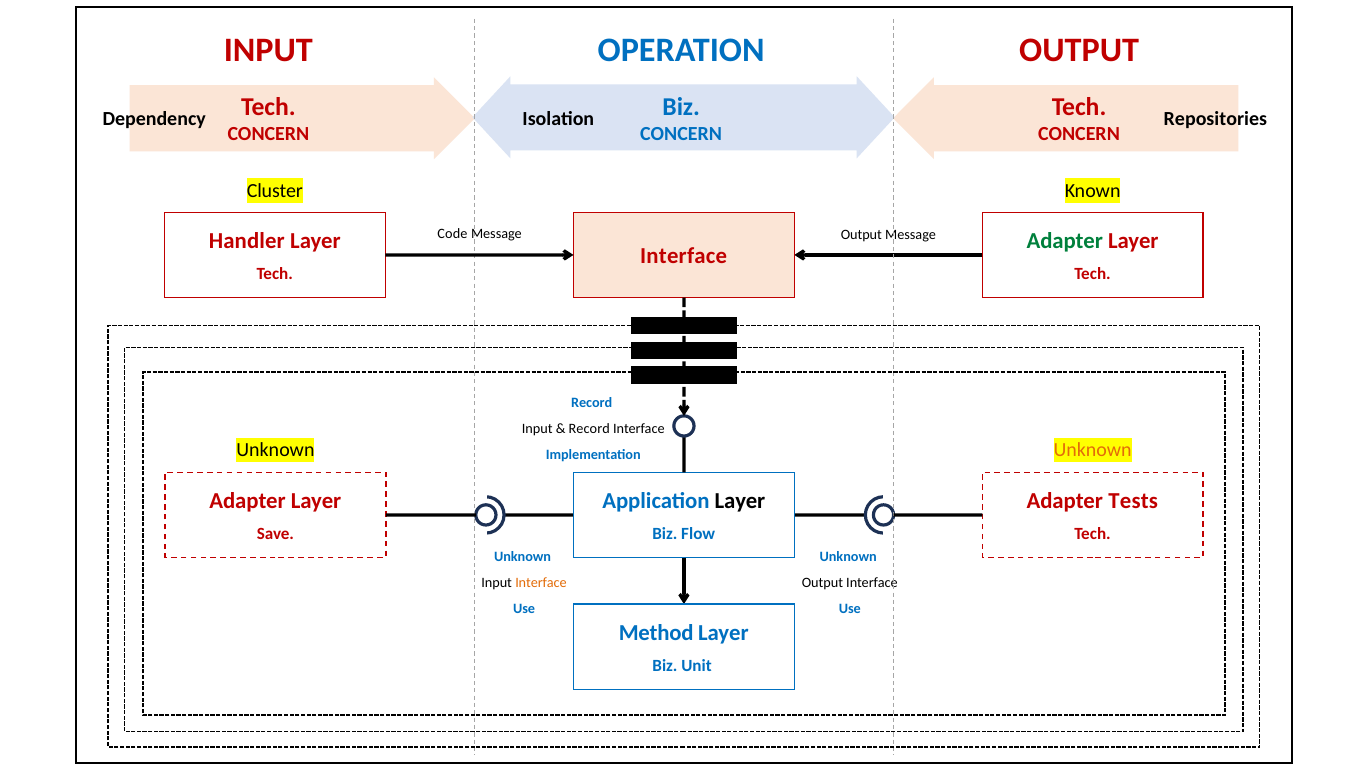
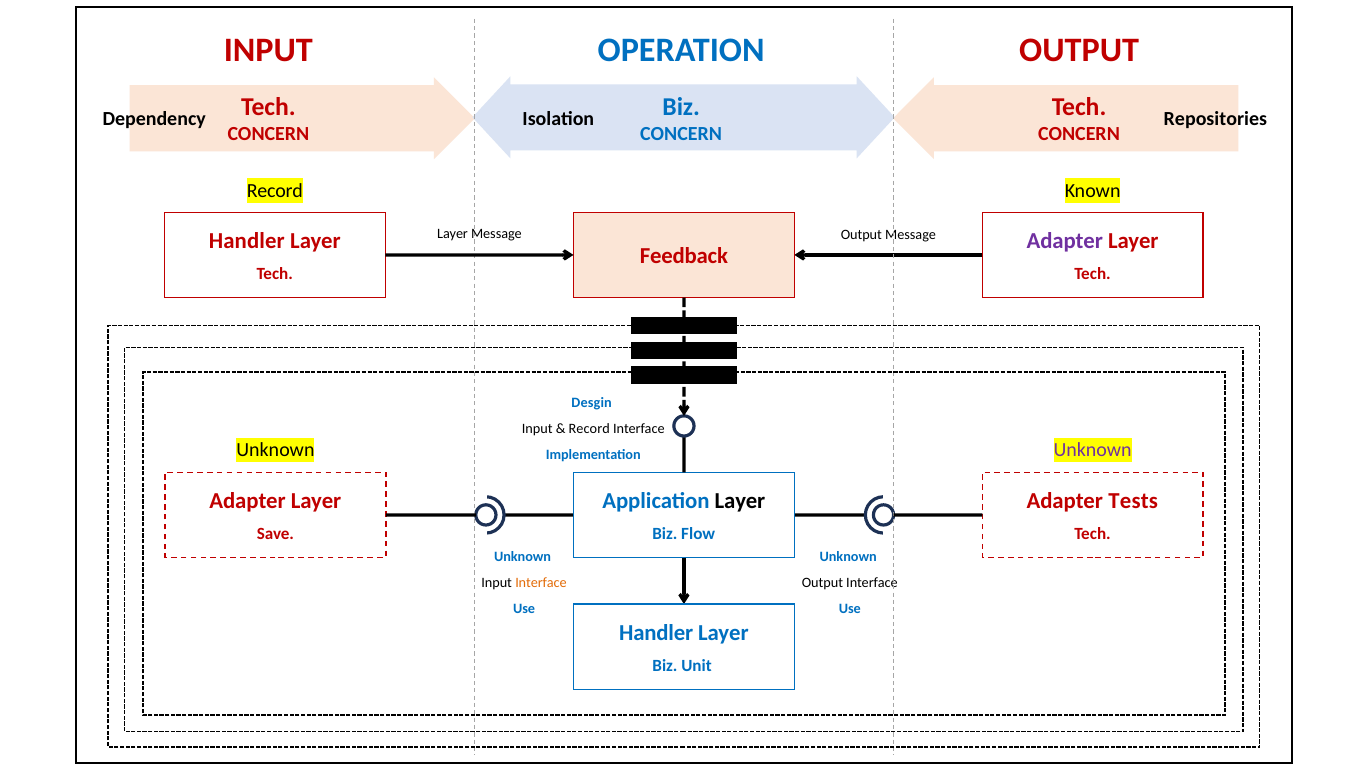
Cluster: Cluster -> Record (275, 191)
Code: Code -> Layer (453, 234)
Adapter colour: green -> purple (1065, 241)
Interface: Interface -> Feedback (684, 256)
Record: Record -> Desgin (592, 403)
Unknown colour: orange -> purple (1093, 450)
Method: Method -> Handler (656, 633)
